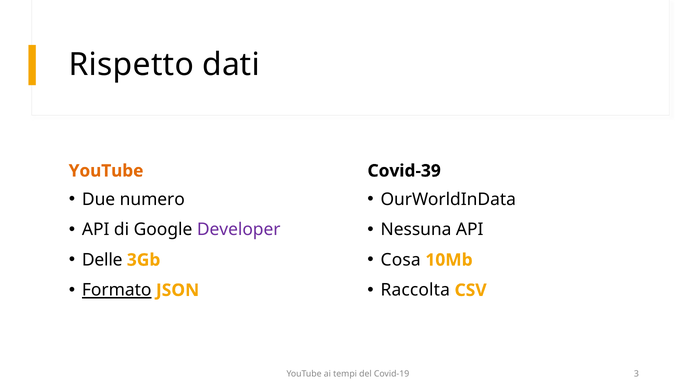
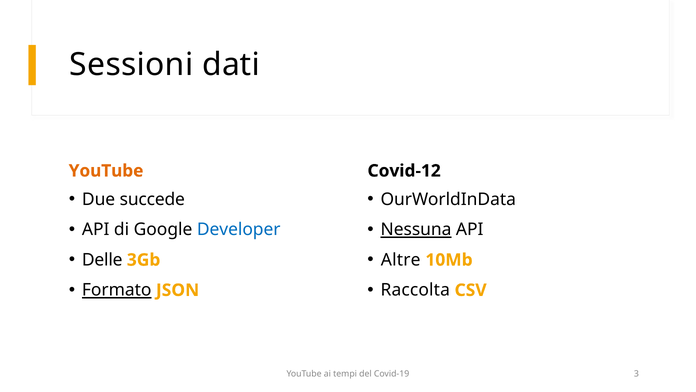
Rispetto: Rispetto -> Sessioni (131, 65)
Covid-39: Covid-39 -> Covid-12 (404, 171)
numero: numero -> succede (152, 199)
Developer colour: purple -> blue (239, 229)
Nessuna underline: none -> present (416, 229)
Cosa: Cosa -> Altre (401, 260)
